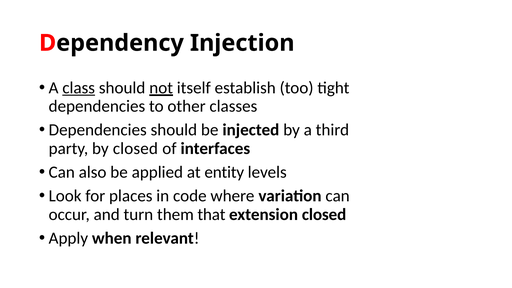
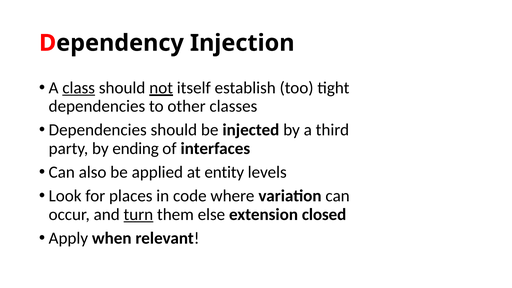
by closed: closed -> ending (136, 148)
turn underline: none -> present (138, 214)
that: that -> else (211, 214)
